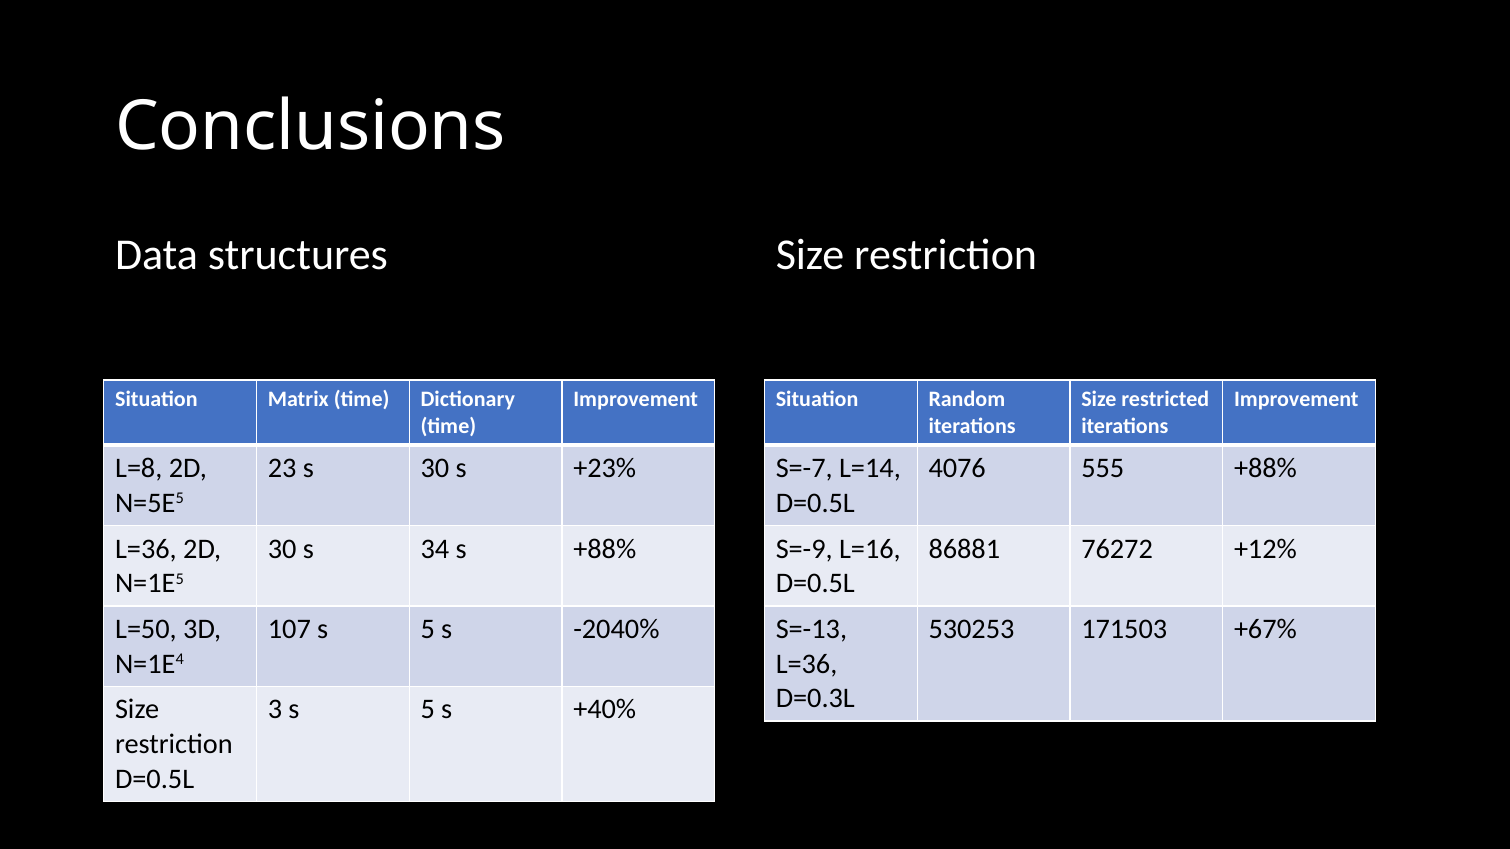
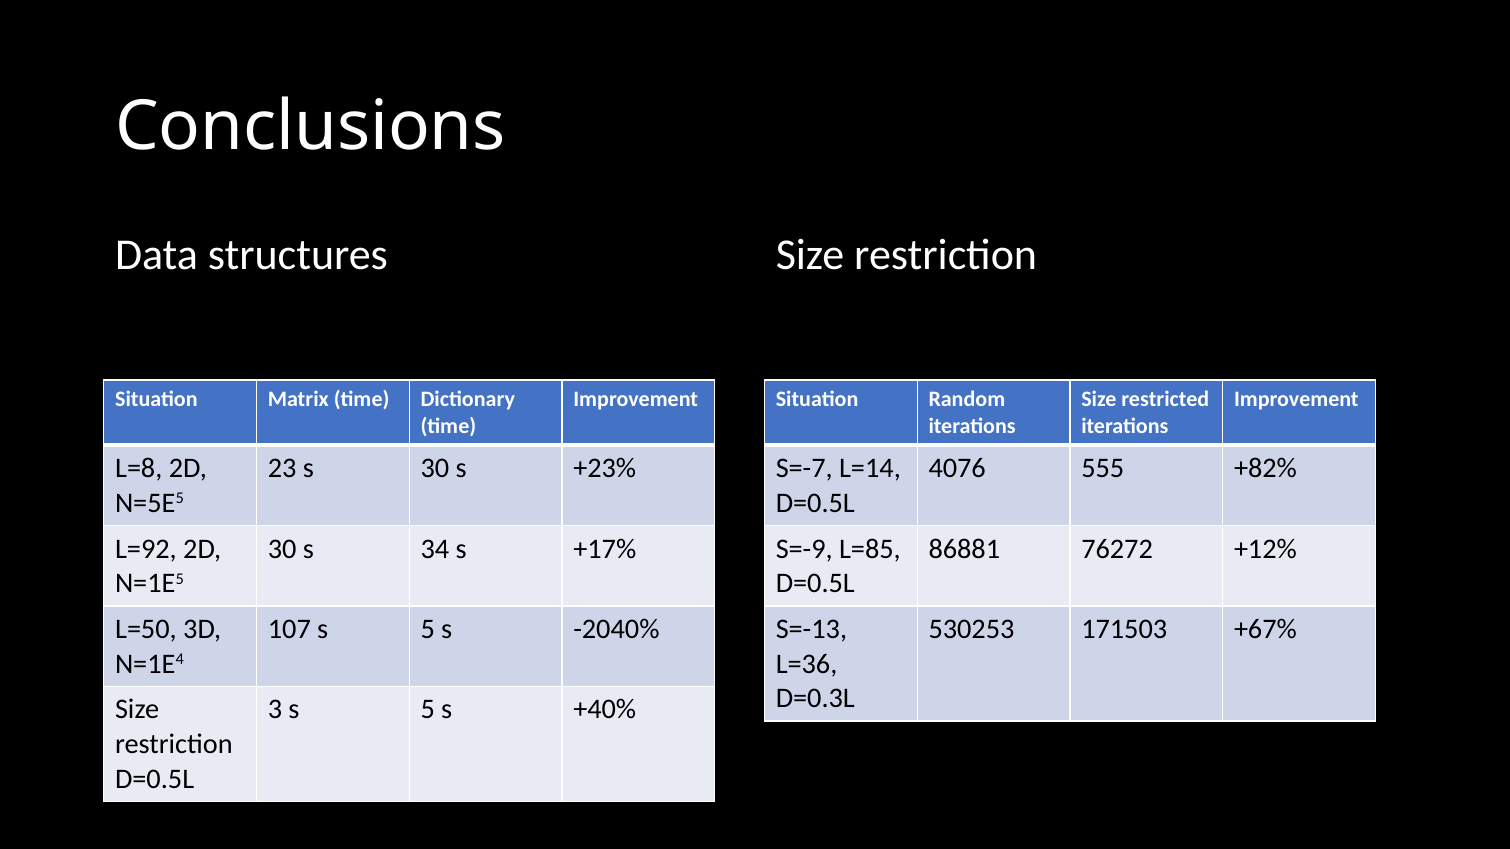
555 +88%: +88% -> +82% (1265, 469)
L=36: L=36 -> L=92 (146, 549)
s +88%: +88% -> +17% (605, 549)
L=16: L=16 -> L=85 (870, 549)
